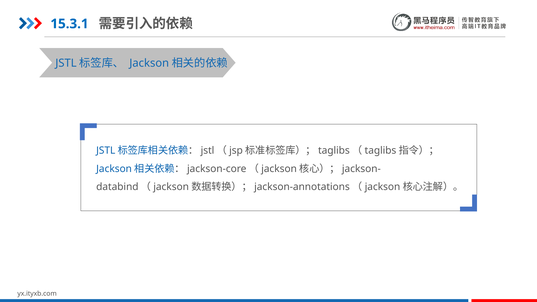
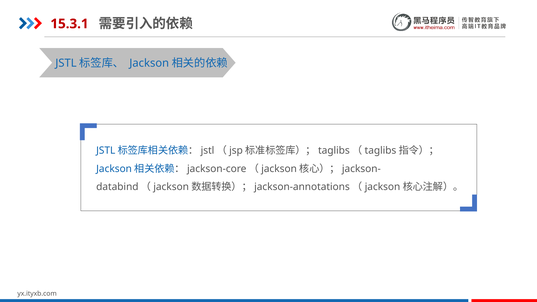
15.3.1 colour: blue -> red (69, 24)
